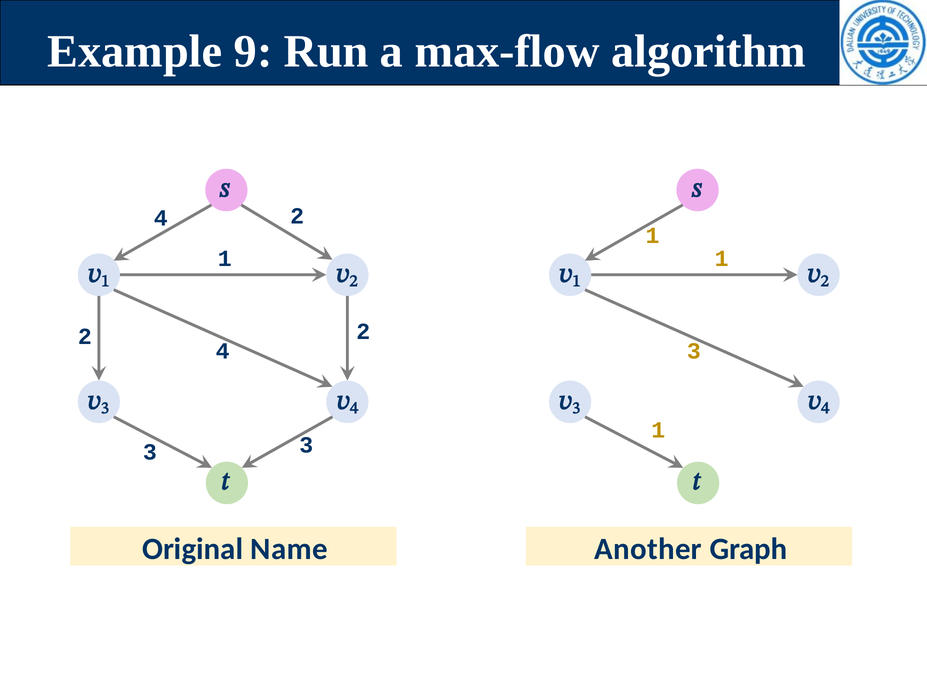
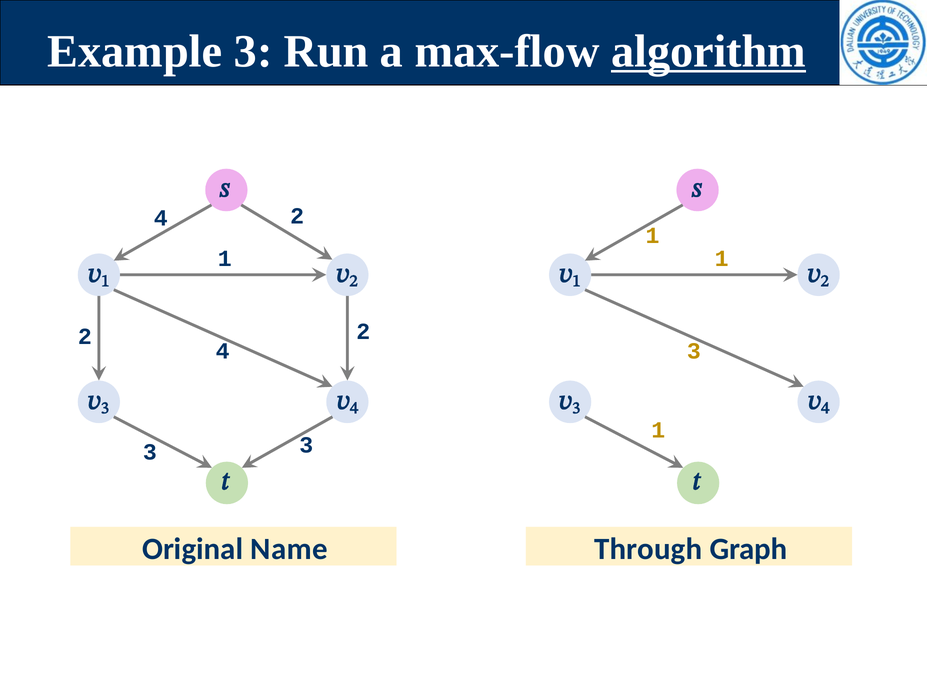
Example 9: 9 -> 3 (253, 51)
algorithm underline: none -> present (709, 51)
Another: Another -> Through (648, 549)
